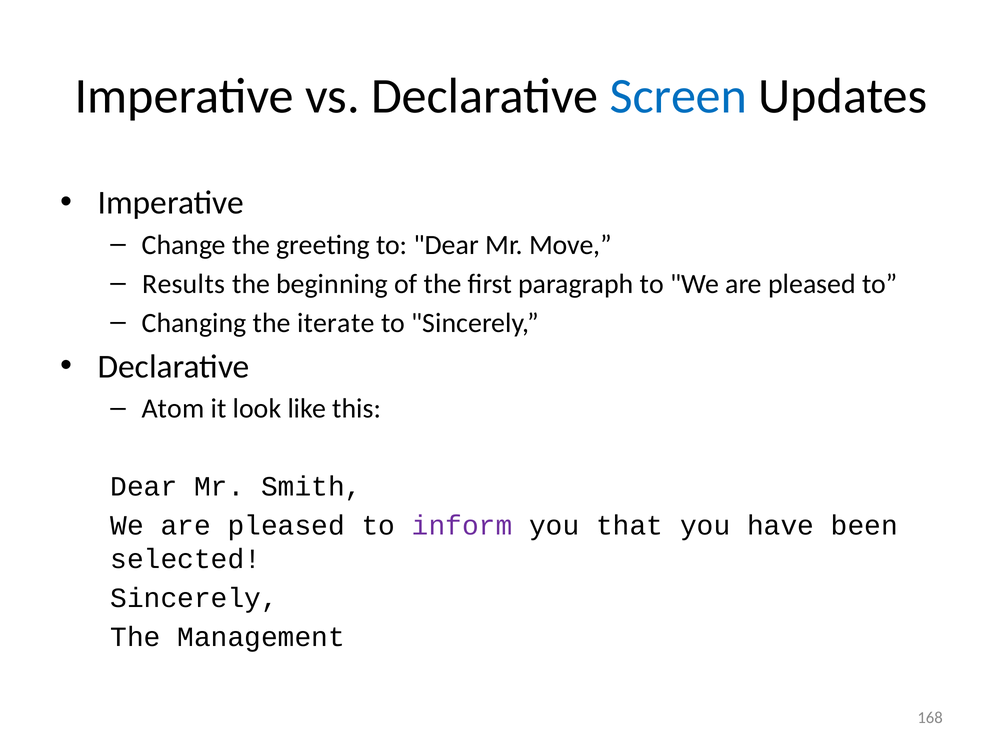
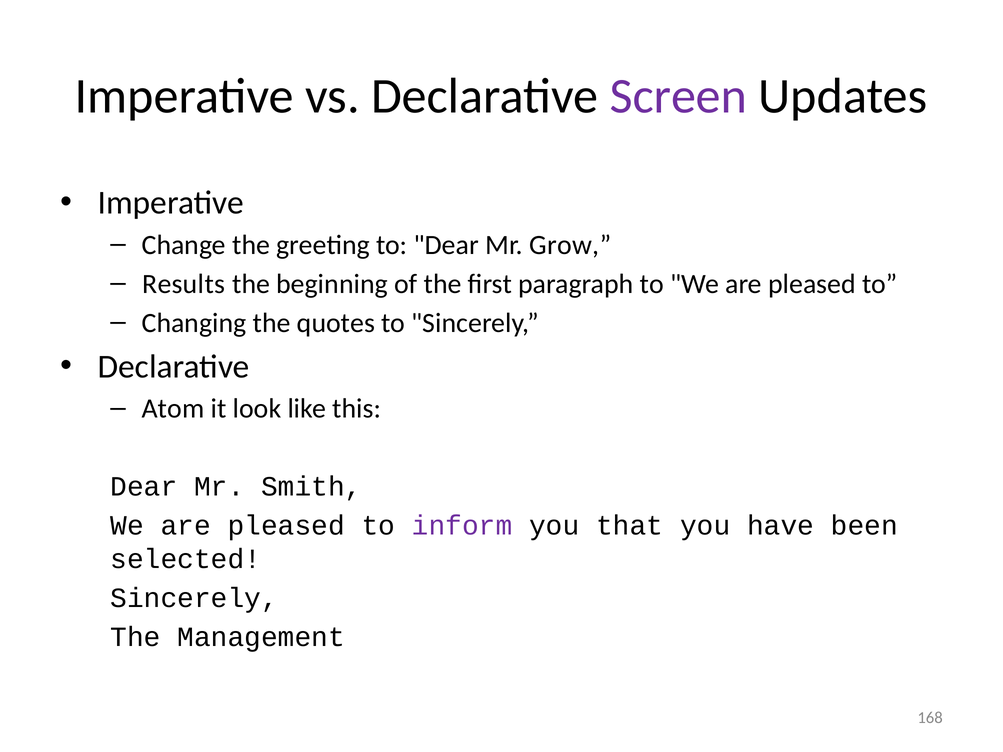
Screen colour: blue -> purple (678, 96)
Move: Move -> Grow (570, 245)
iterate: iterate -> quotes (336, 323)
